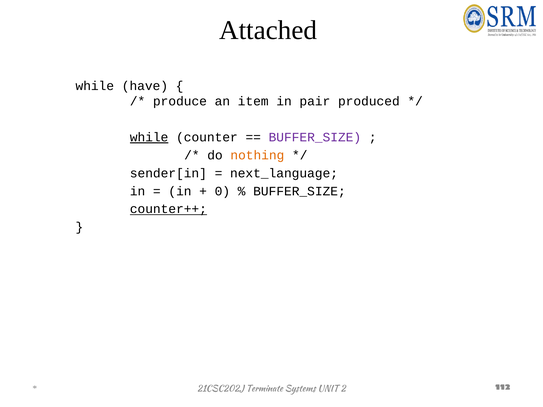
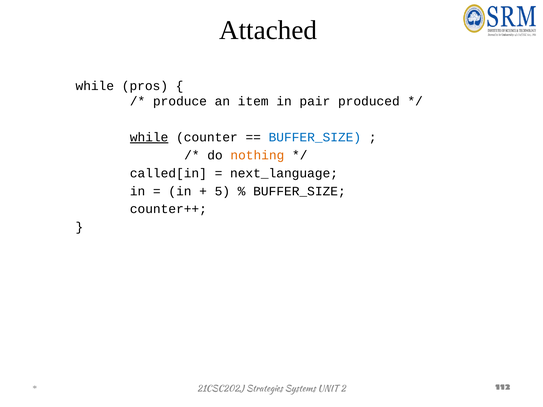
have: have -> pros (145, 86)
BUFFER_SIZE colour: purple -> blue (315, 137)
sender[in: sender[in -> called[in (168, 173)
0: 0 -> 5 (222, 191)
counter++ underline: present -> none (168, 209)
Terminate: Terminate -> Strategies (264, 389)
